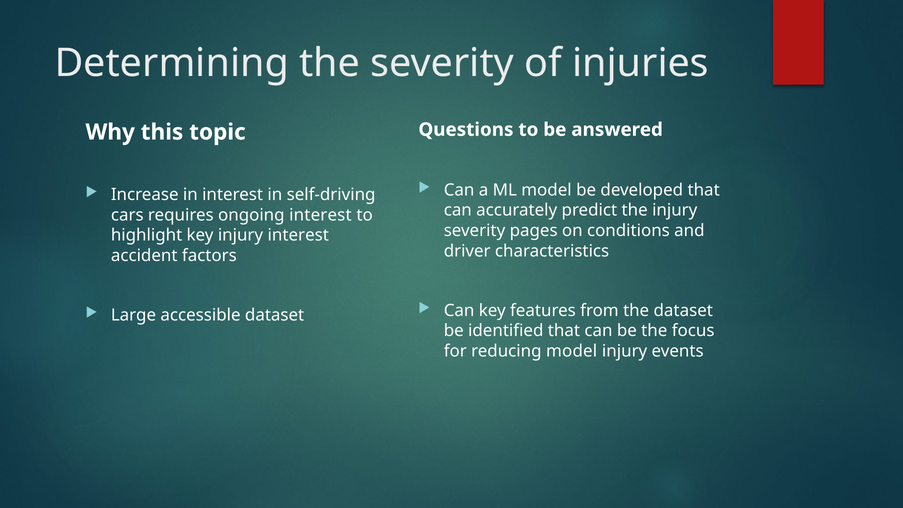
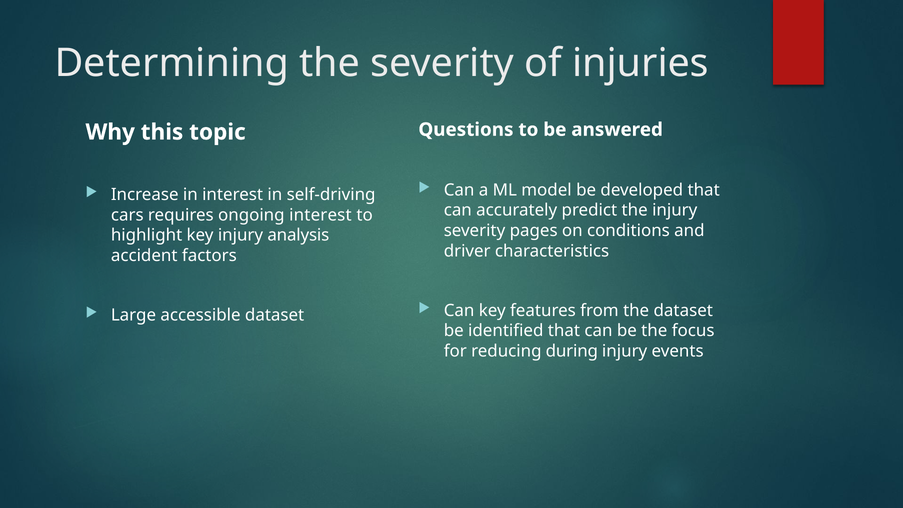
injury interest: interest -> analysis (298, 235)
reducing model: model -> during (572, 351)
